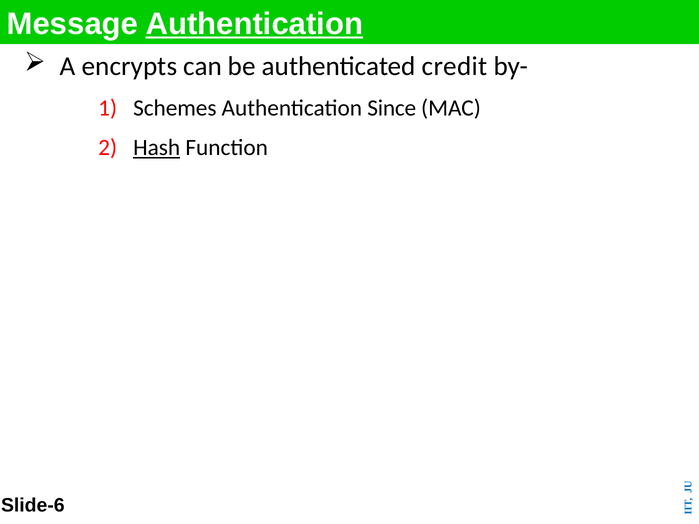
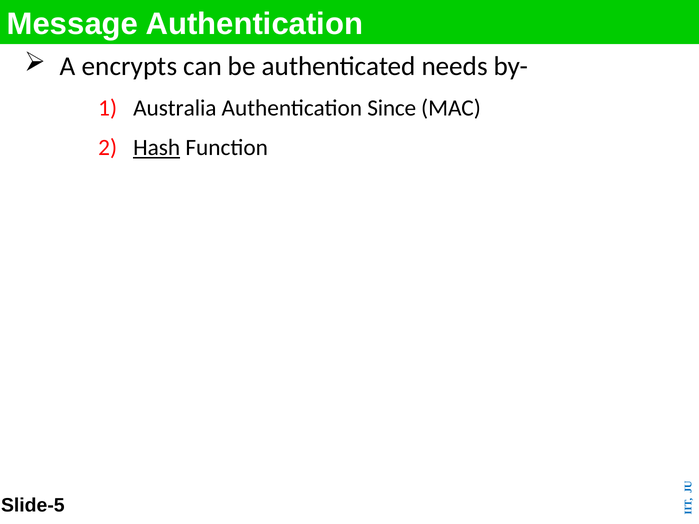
Authentication underline: present -> none (254, 24)
credit: credit -> needs (455, 67)
Schemes: Schemes -> Australia (175, 108)
Slide-6: Slide-6 -> Slide-5 (33, 506)
